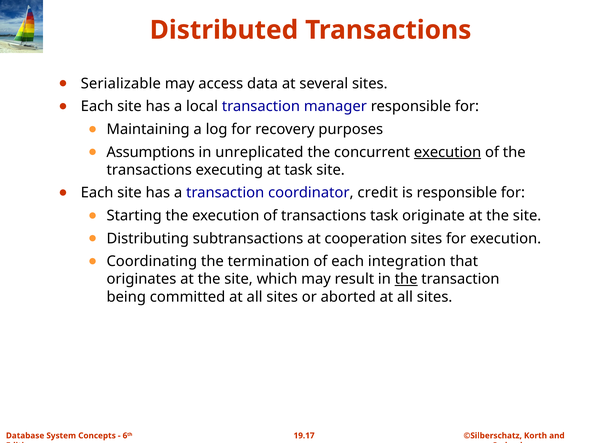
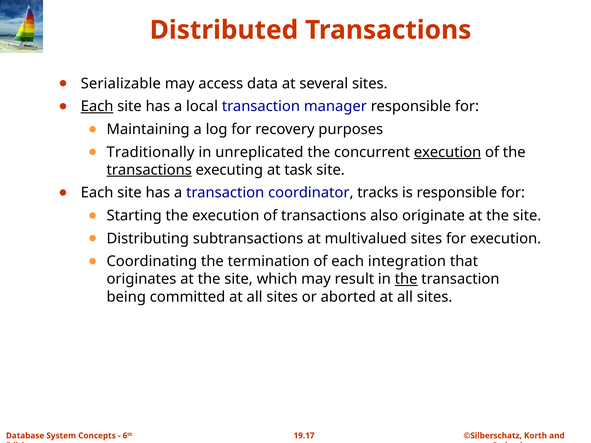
Each underline: none -> present (97, 106)
Assumptions: Assumptions -> Traditionally (151, 152)
transactions underline: none -> present (149, 170)
credit: credit -> tracks (378, 193)
transactions task: task -> also (384, 216)
cooperation: cooperation -> multivalued (366, 239)
